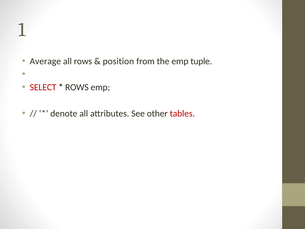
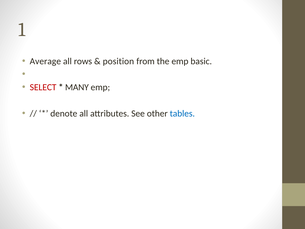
tuple: tuple -> basic (201, 61)
ROWS: ROWS -> MANY (77, 87)
tables colour: red -> blue (182, 113)
